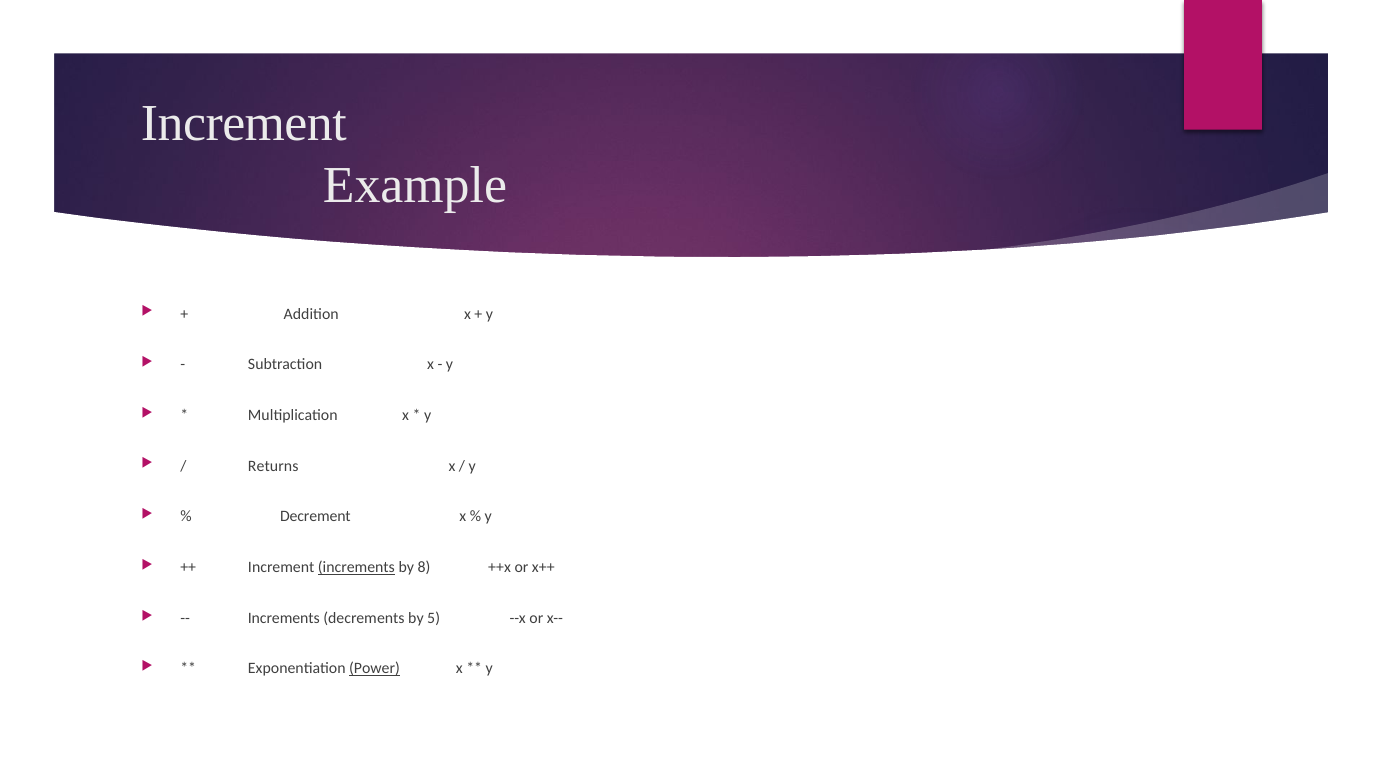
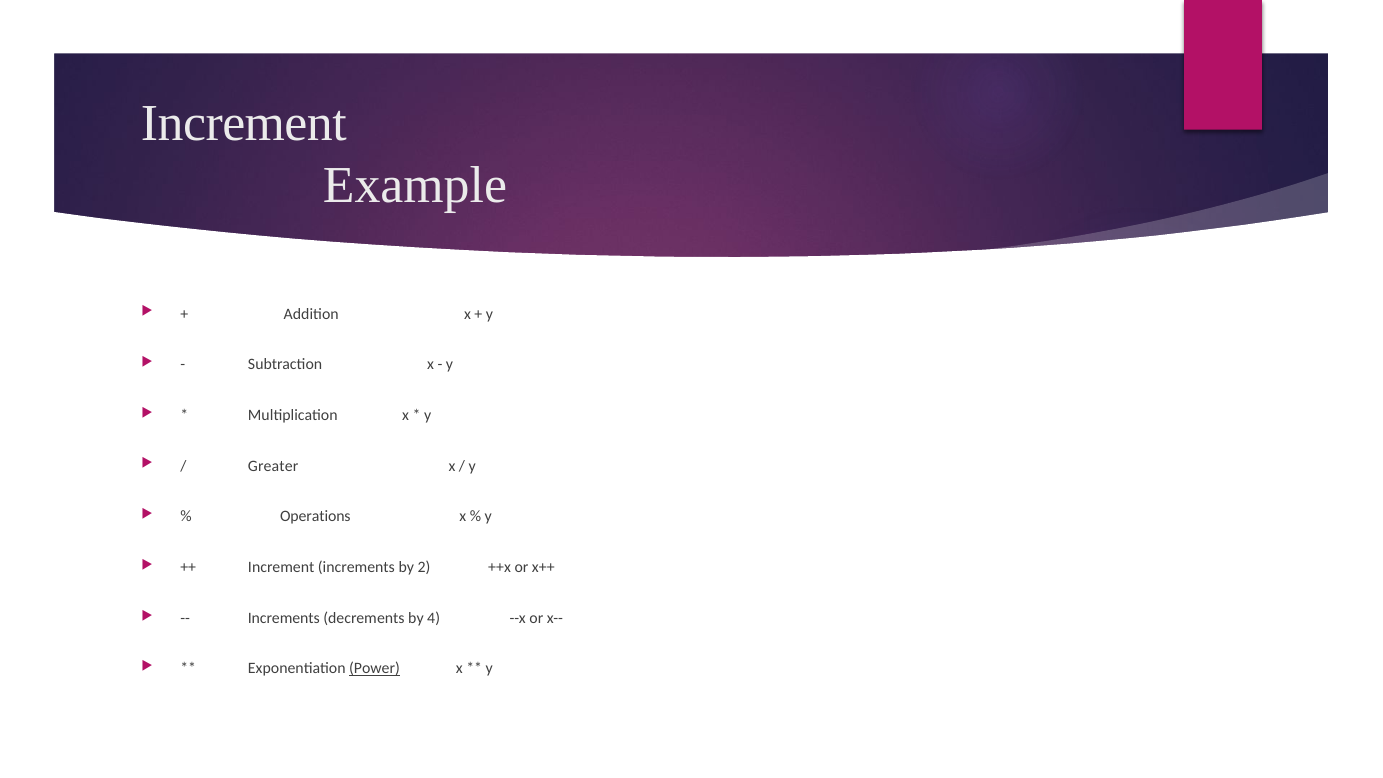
Returns: Returns -> Greater (273, 466)
Decrement: Decrement -> Operations (315, 517)
increments underline: present -> none (356, 567)
8: 8 -> 2 (424, 567)
5: 5 -> 4 (434, 618)
